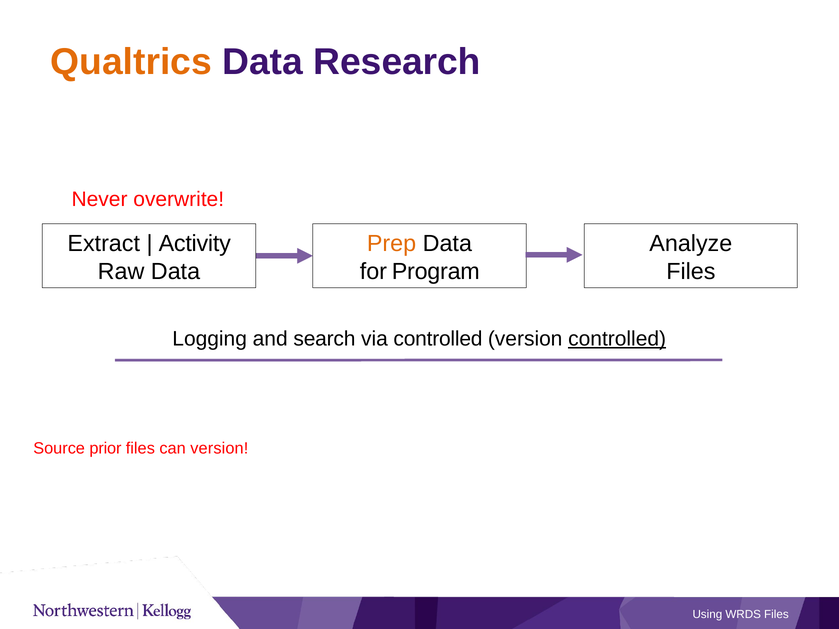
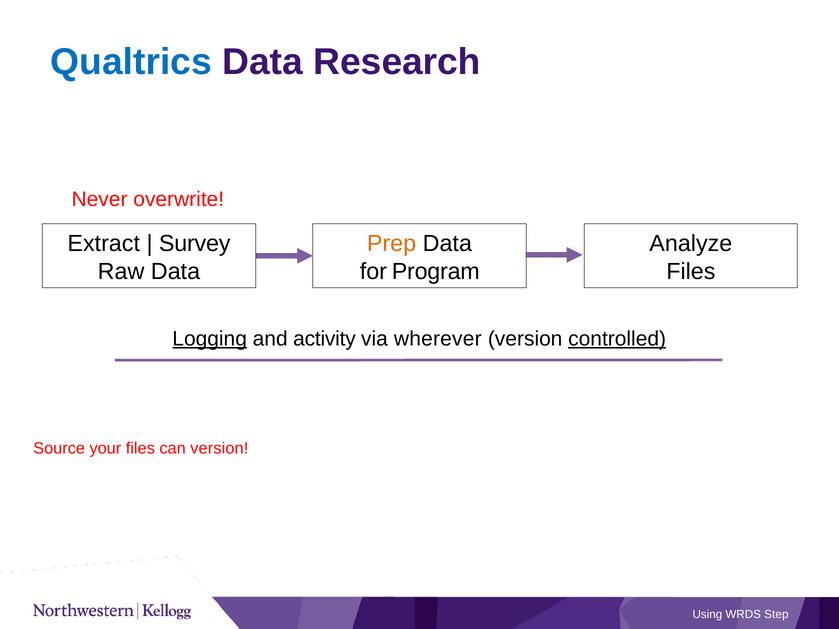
Qualtrics colour: orange -> blue (131, 62)
Activity: Activity -> Survey (195, 244)
Logging underline: none -> present (210, 339)
search: search -> activity (324, 339)
via controlled: controlled -> wherever (438, 339)
prior: prior -> your (105, 448)
WRDS Files: Files -> Step (776, 615)
